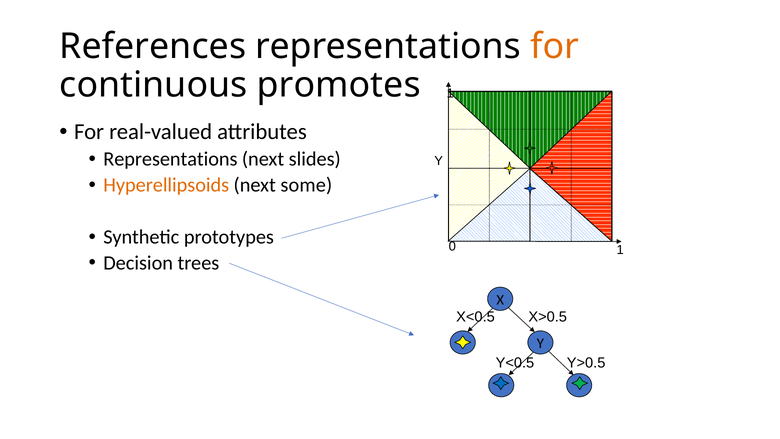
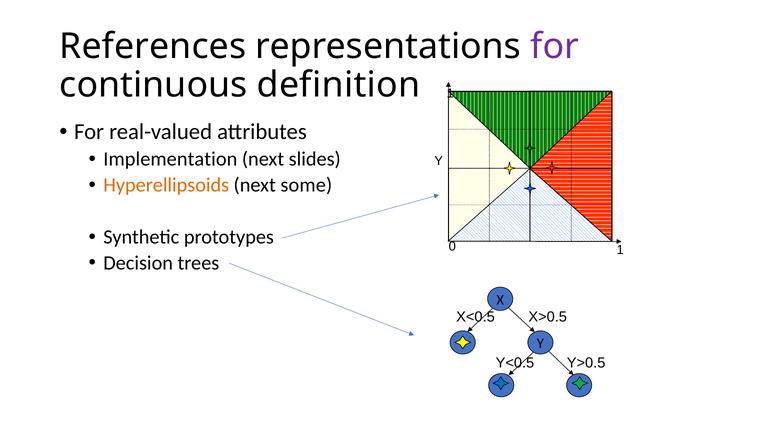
for colour: orange -> purple (555, 46)
promotes: promotes -> definition (339, 85)
Representations: Representations -> Implementation (170, 159)
